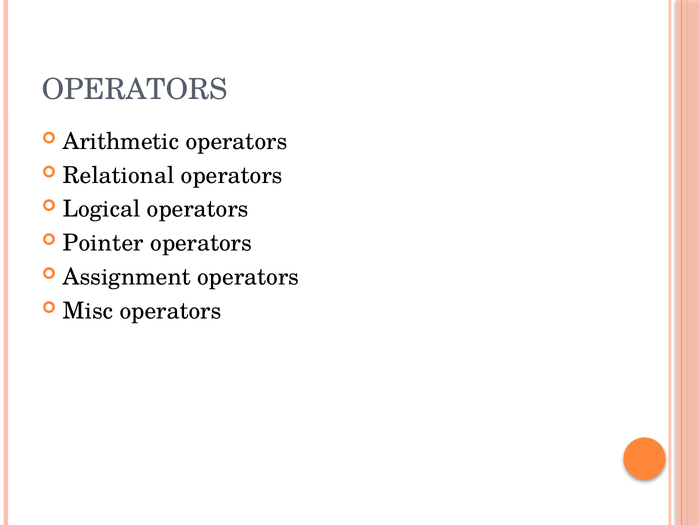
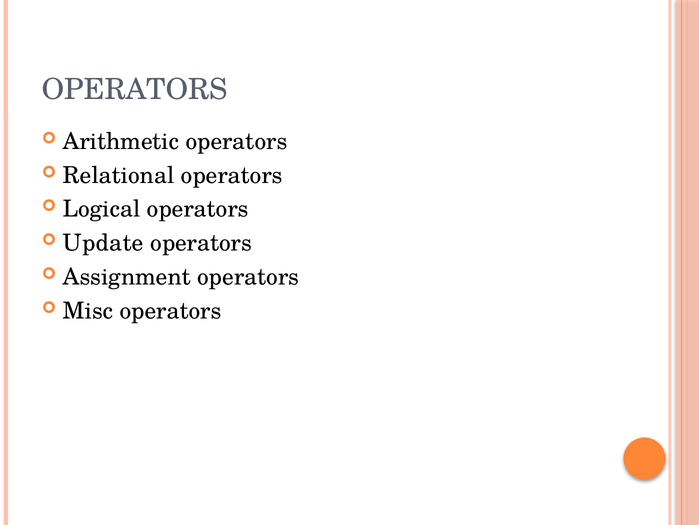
Pointer: Pointer -> Update (103, 243)
